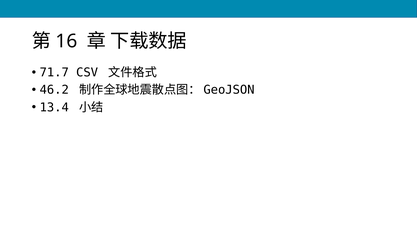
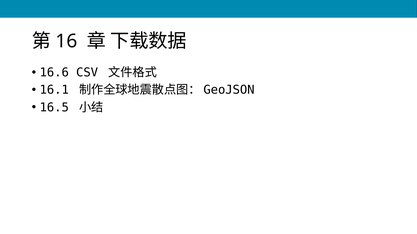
71.7: 71.7 -> 16.6 (54, 73)
46.2: 46.2 -> 16.1 (54, 90)
13.4: 13.4 -> 16.5 (54, 108)
